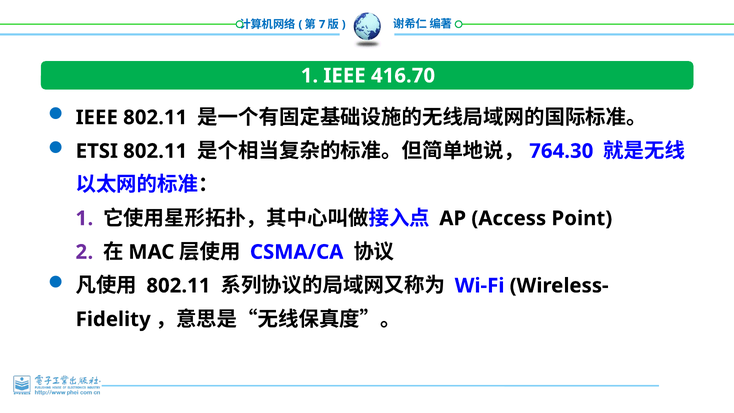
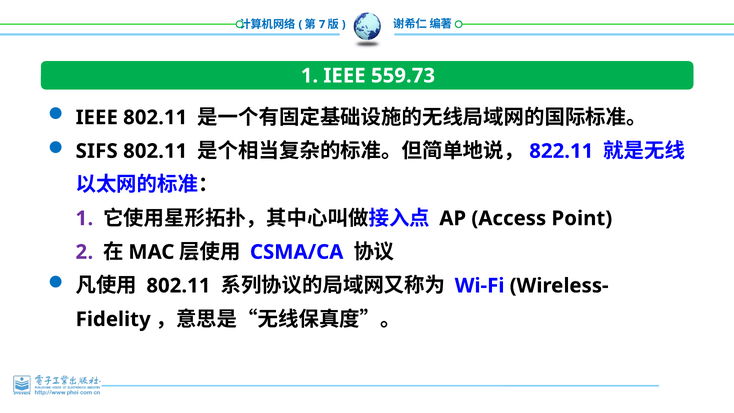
416.70: 416.70 -> 559.73 (403, 76)
ETSI: ETSI -> SIFS (97, 151)
764.30: 764.30 -> 822.11 (561, 151)
